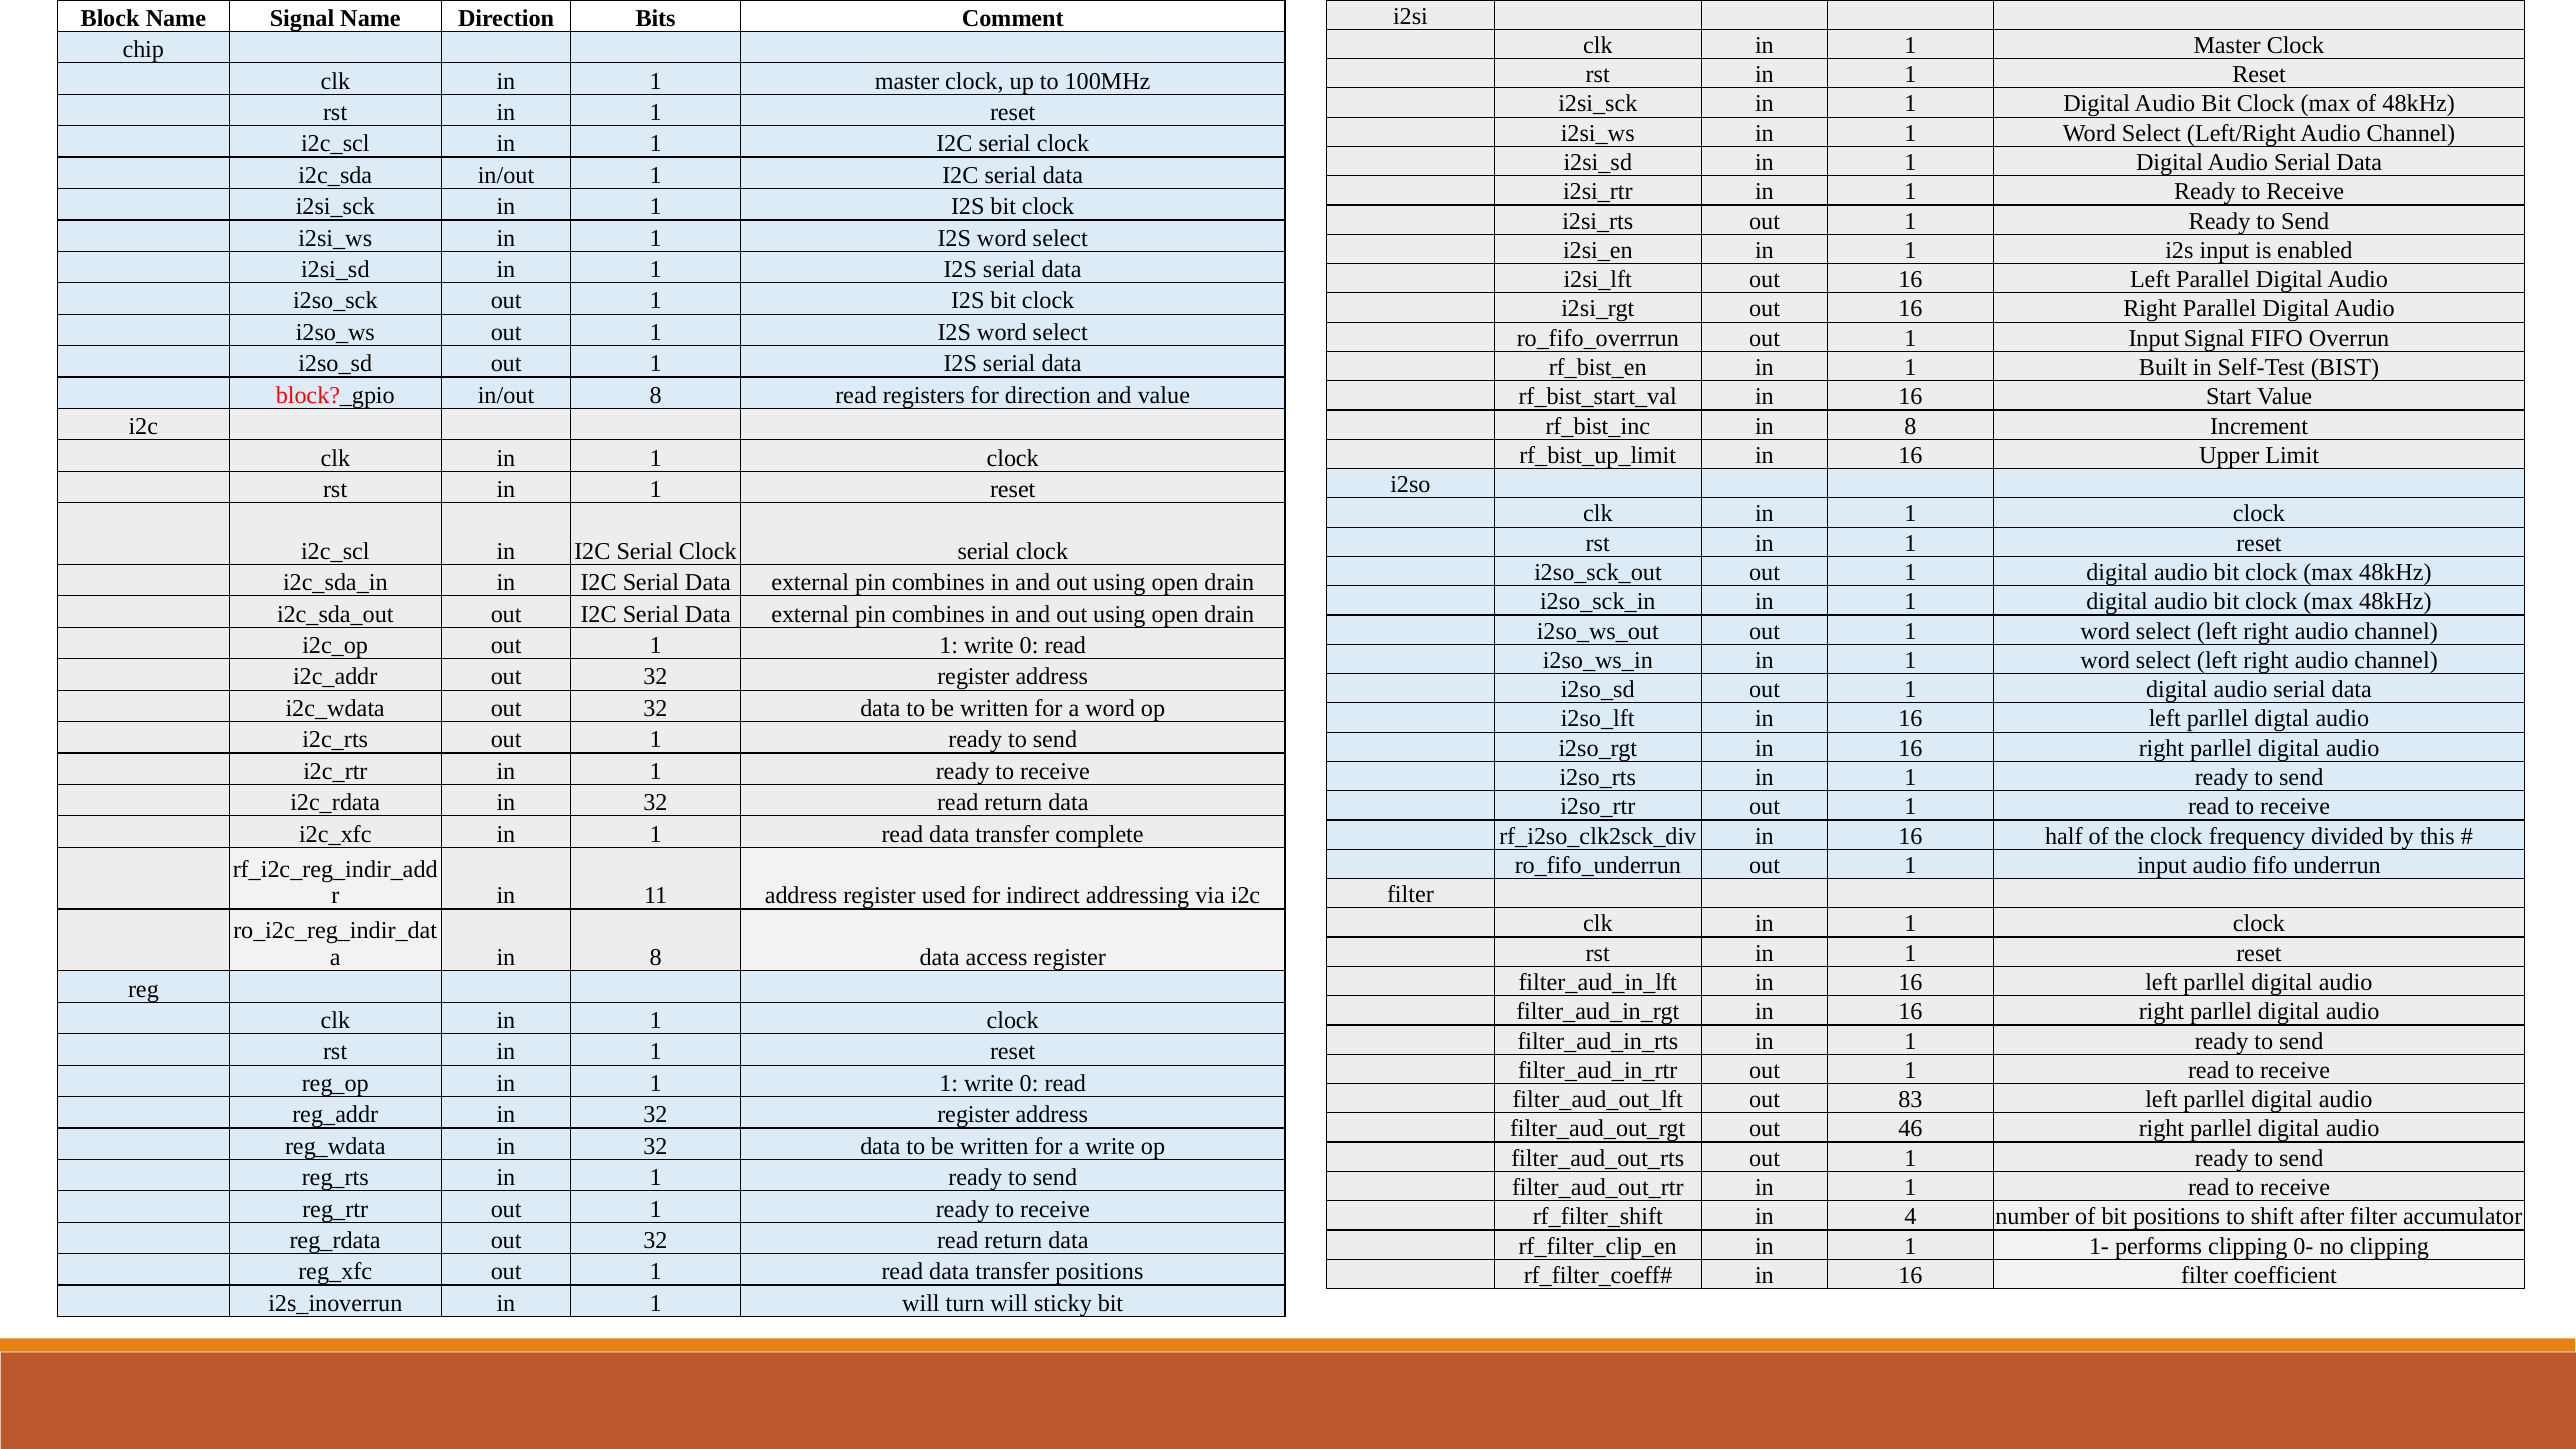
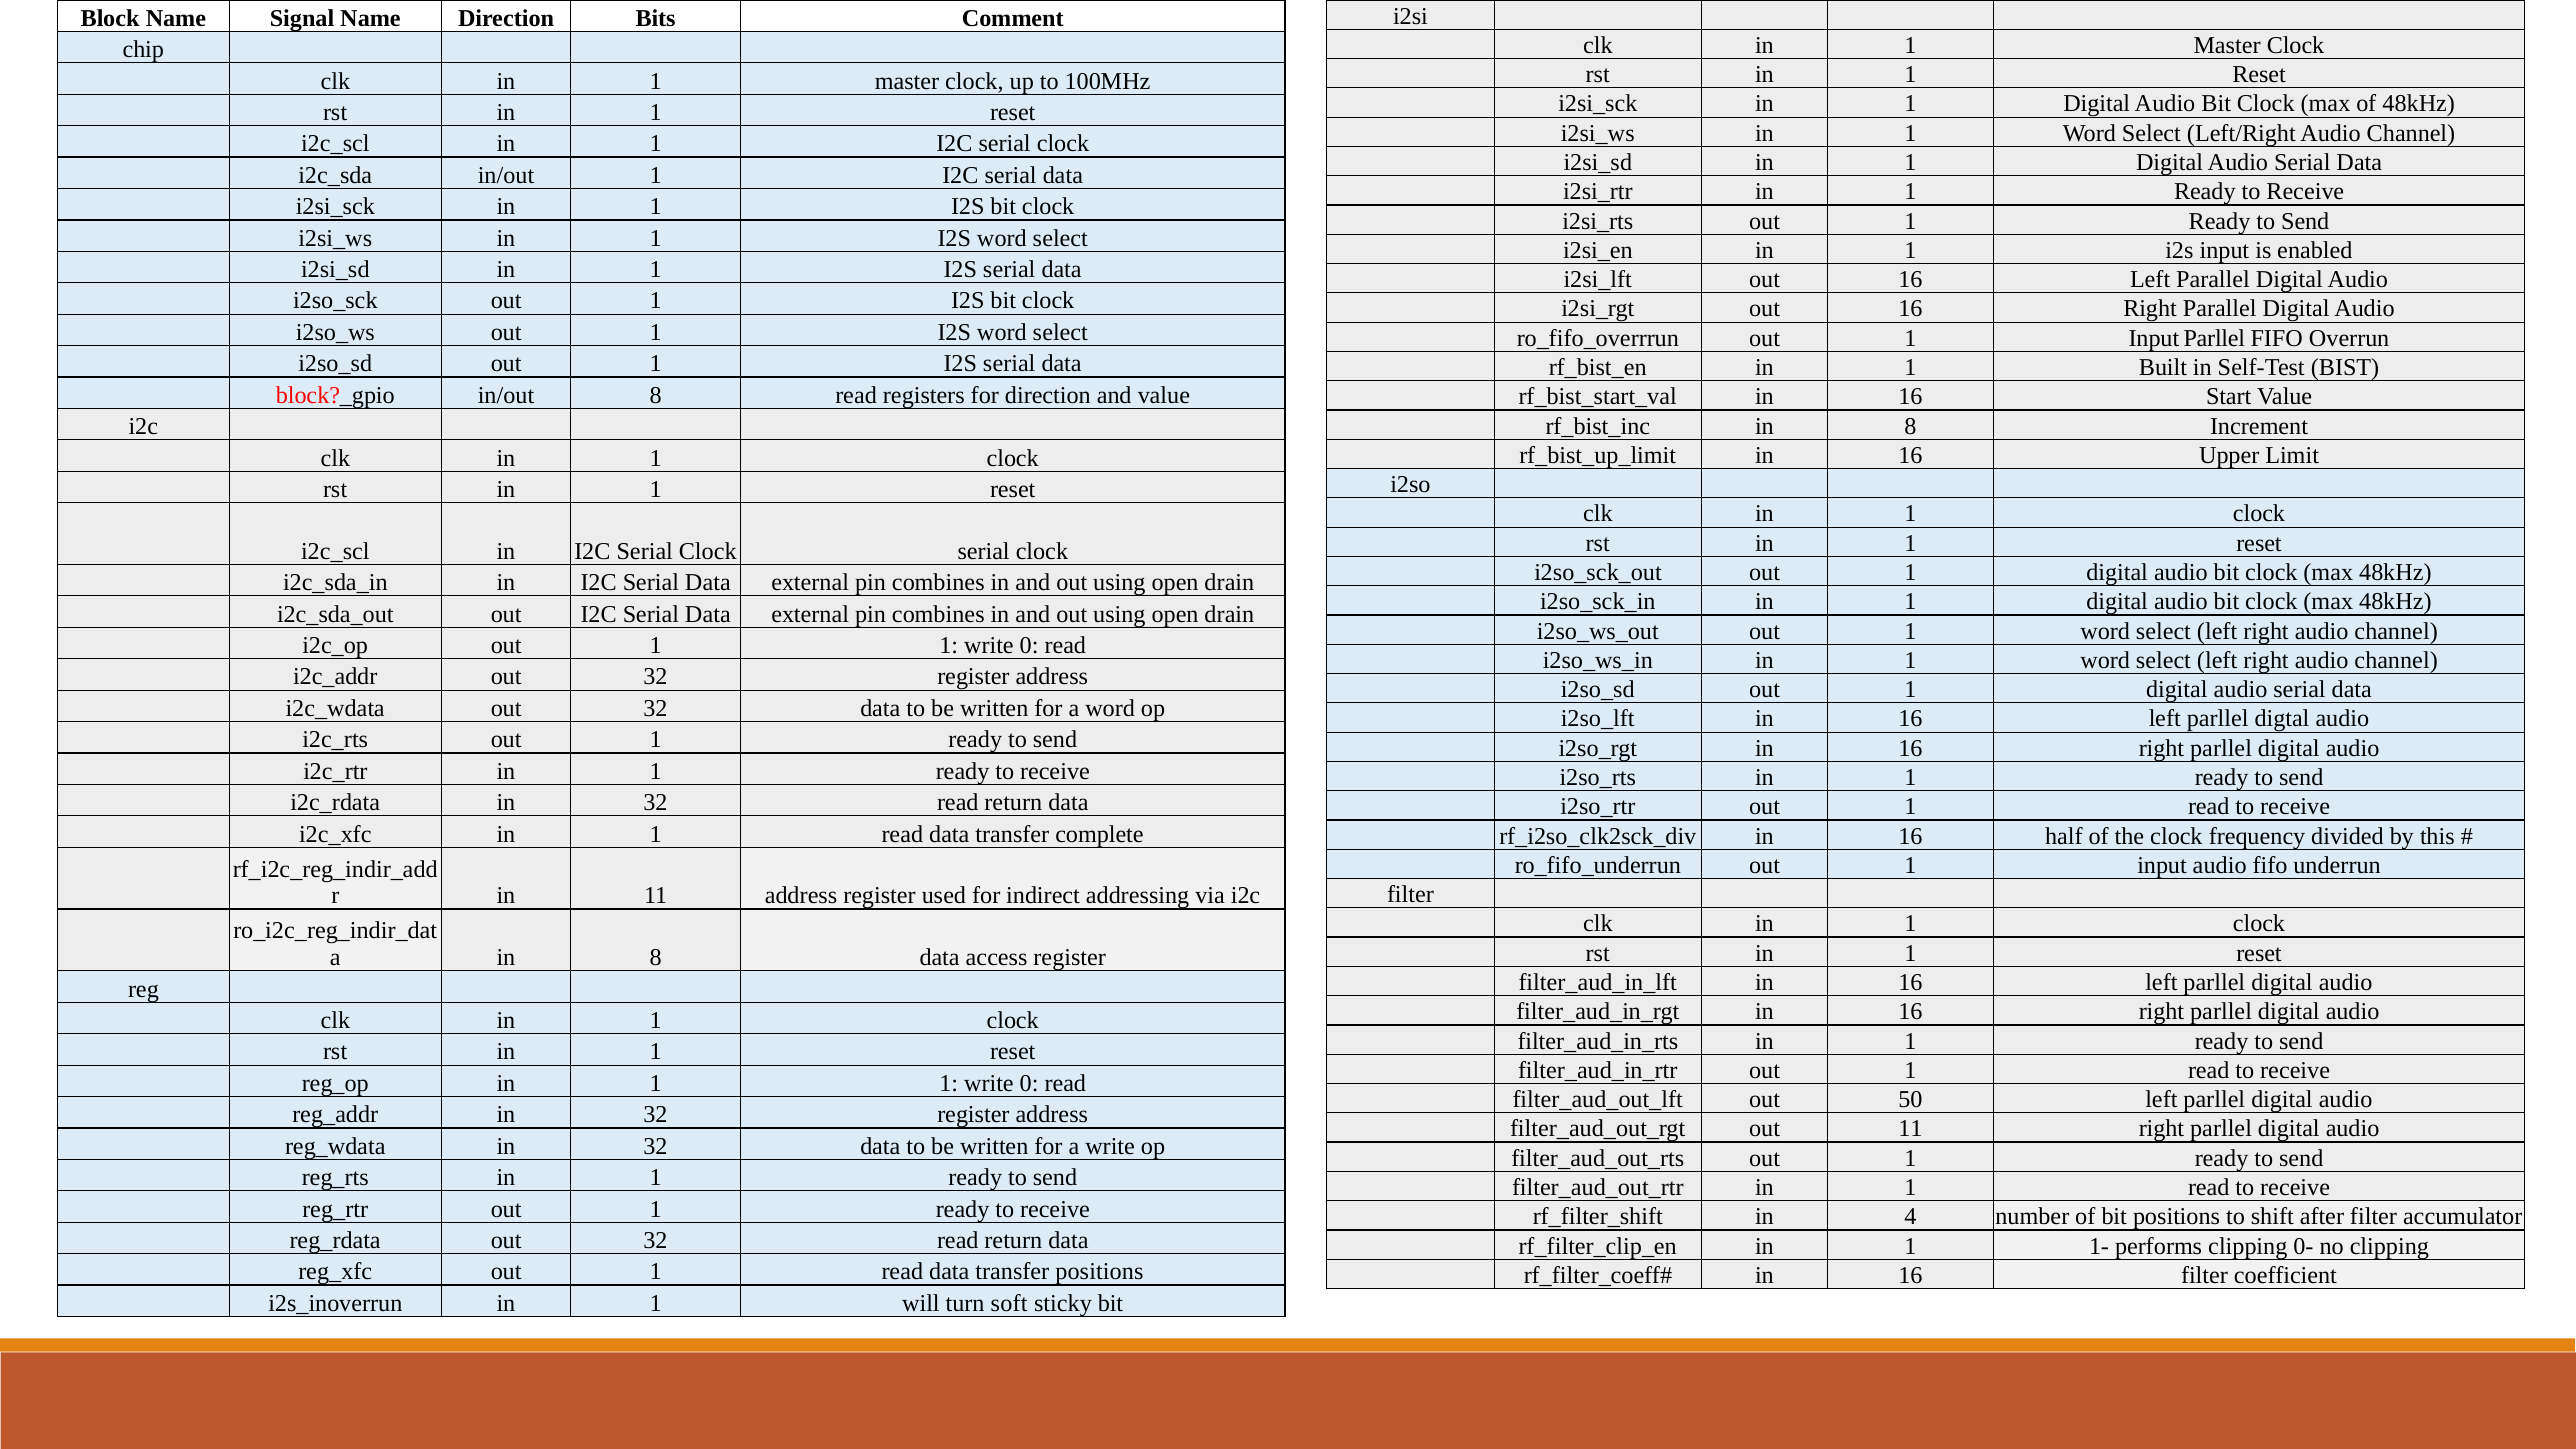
Input Signal: Signal -> Parllel (2214, 338)
83: 83 -> 50 (1910, 1100)
out 46: 46 -> 11 (1910, 1129)
turn will: will -> soft (1009, 1303)
